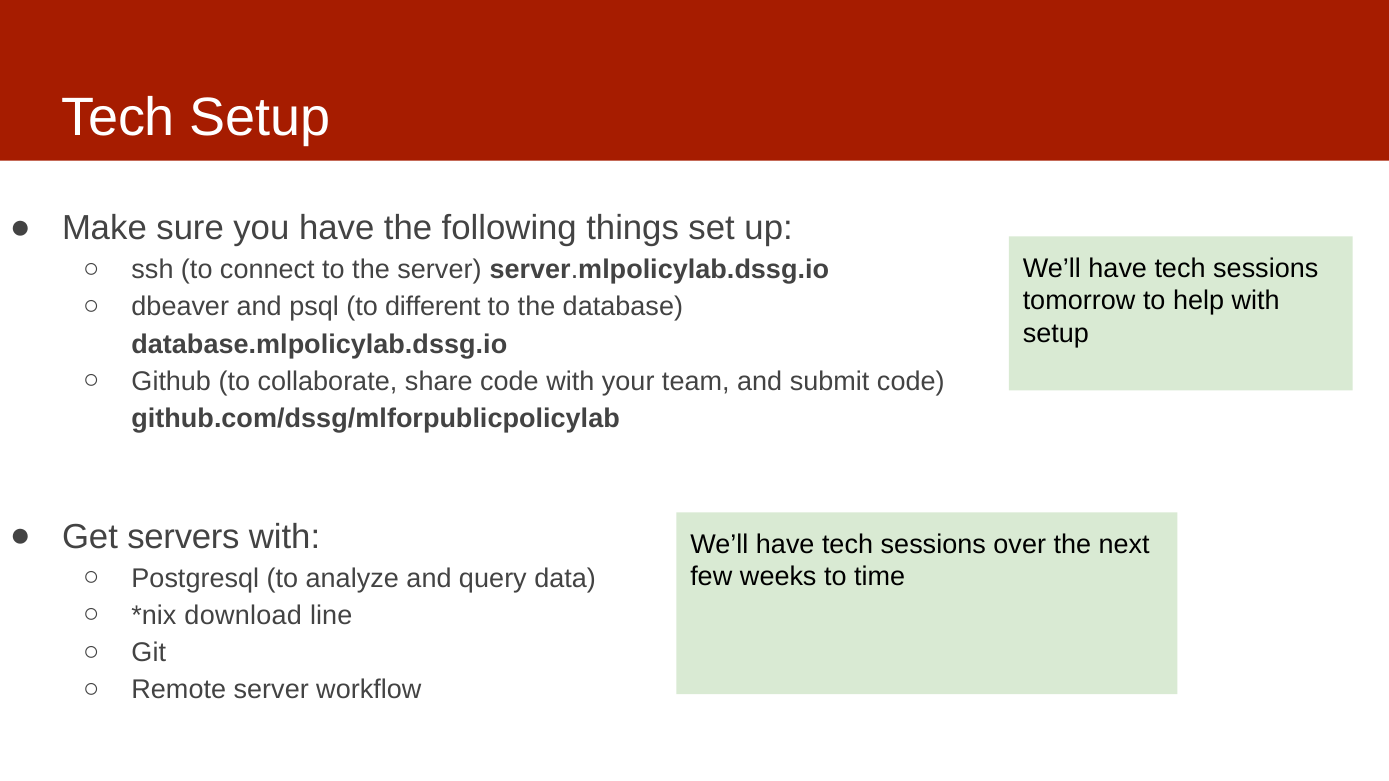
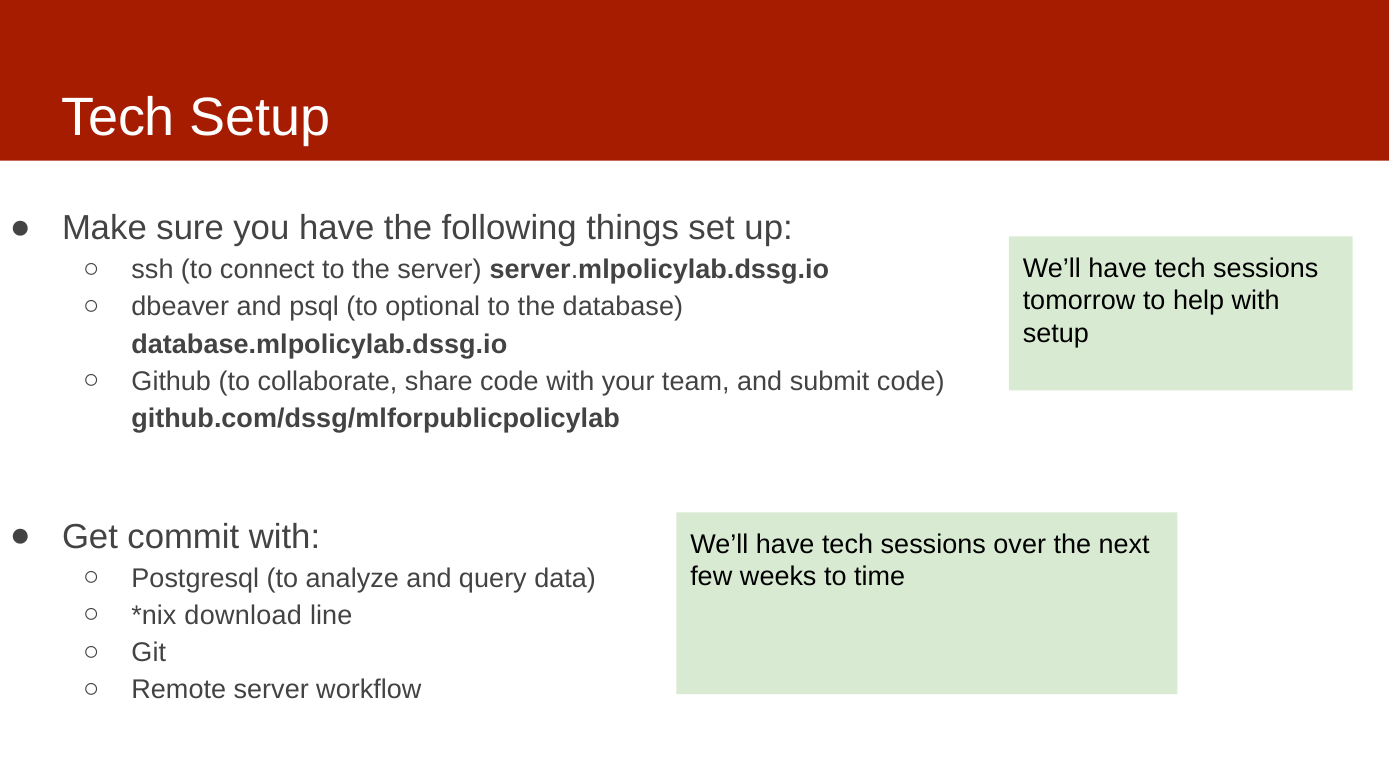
different: different -> optional (433, 307)
servers: servers -> commit (183, 537)
